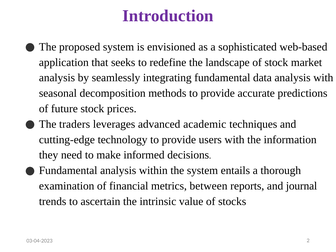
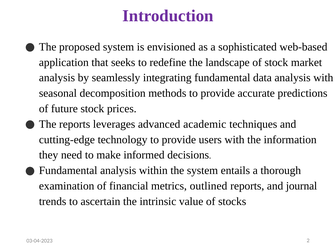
The traders: traders -> reports (75, 124)
between: between -> outlined (209, 186)
